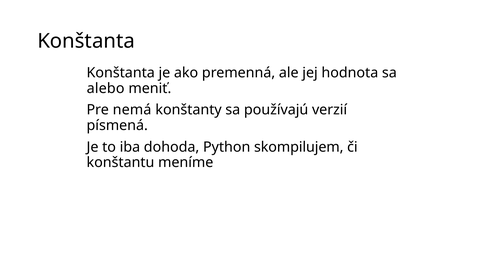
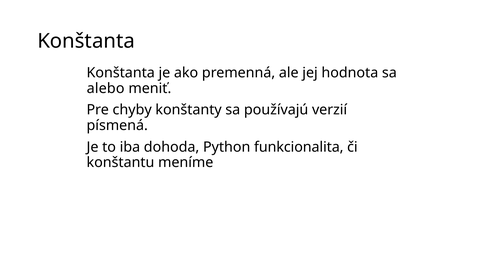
nemá: nemá -> chyby (132, 110)
skompilujem: skompilujem -> funkcionalita (299, 147)
